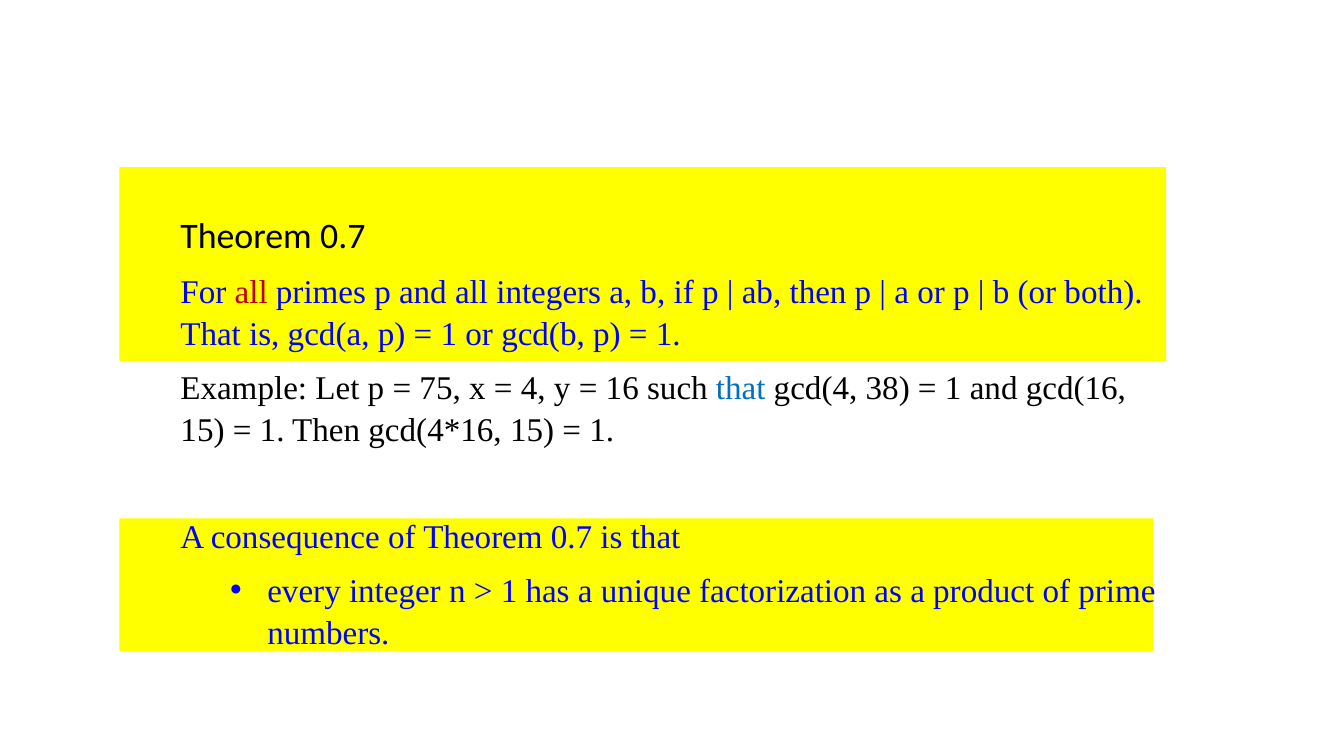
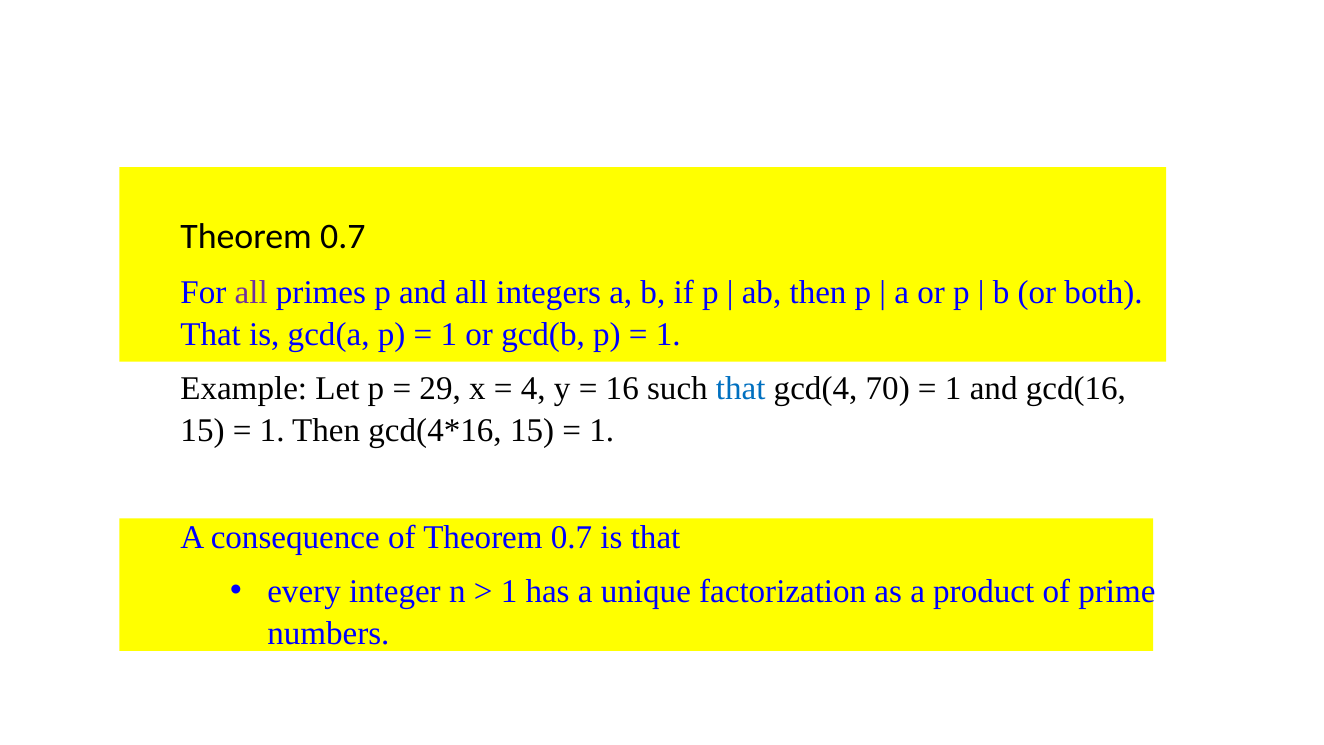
all colour: red -> purple (251, 292)
75: 75 -> 29 (440, 388)
38: 38 -> 70 (888, 388)
